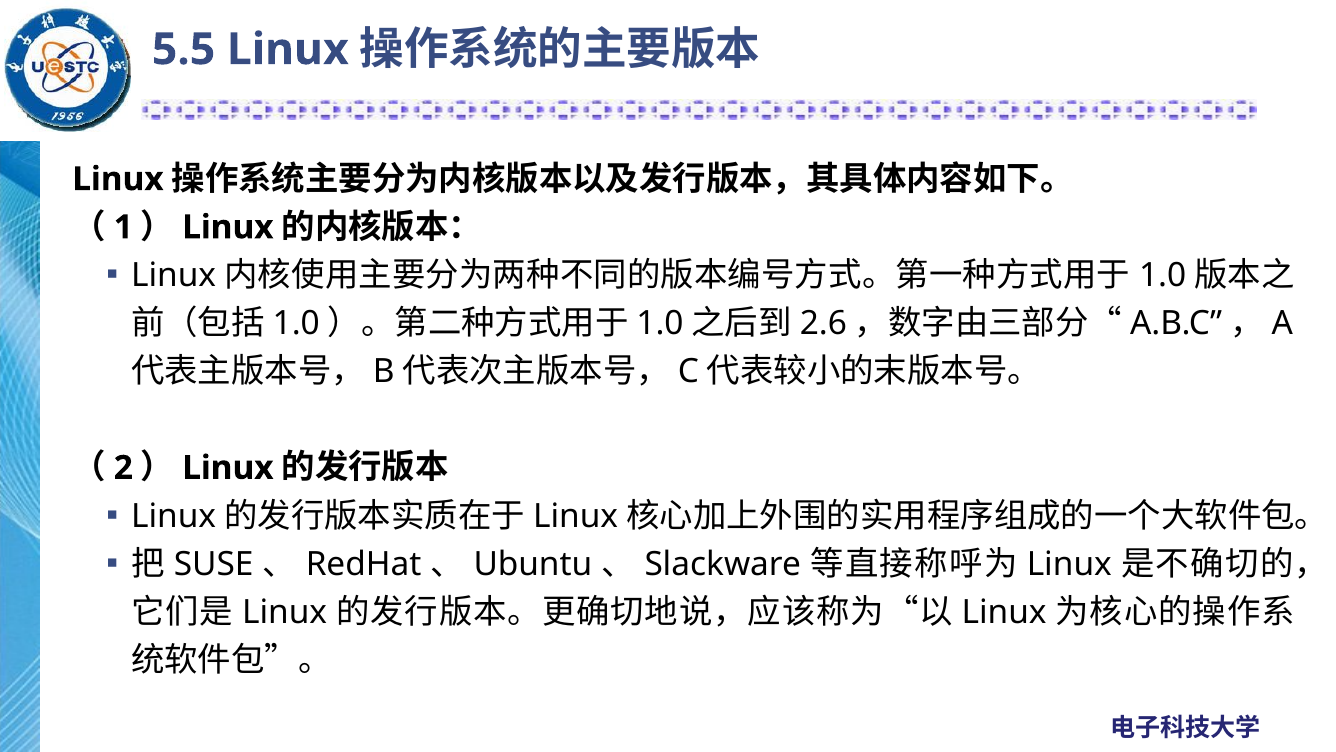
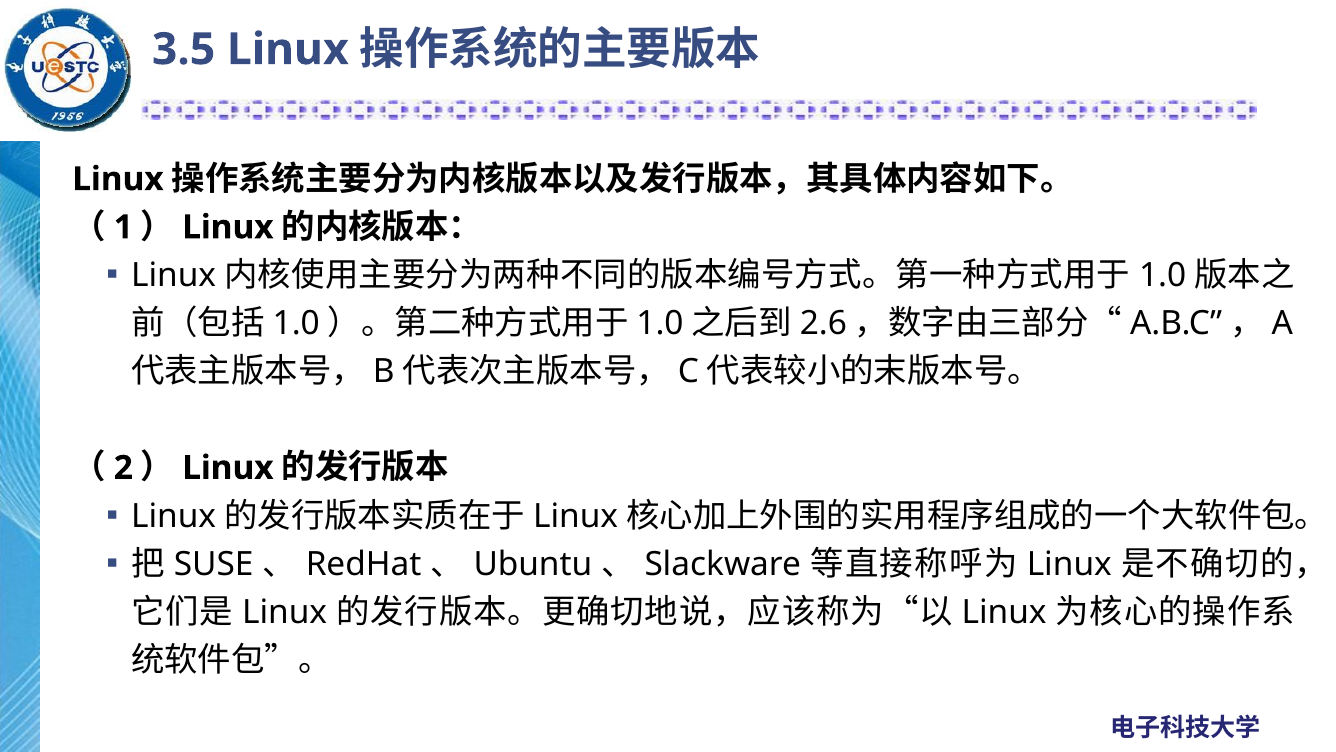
5.5: 5.5 -> 3.5 (184, 49)
